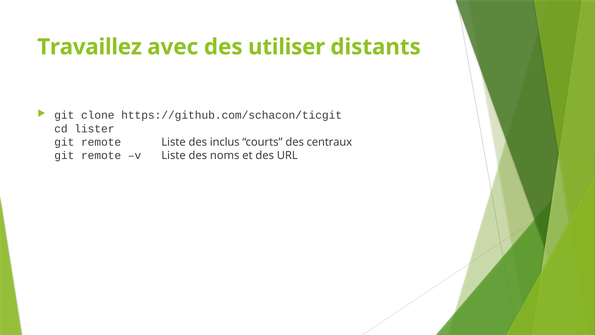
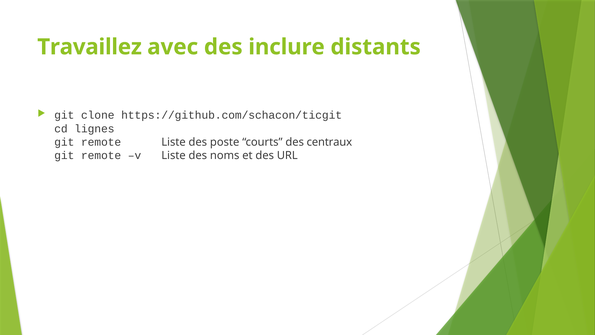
utiliser: utiliser -> inclure (287, 47)
lister: lister -> lignes (94, 129)
inclus: inclus -> poste (225, 142)
